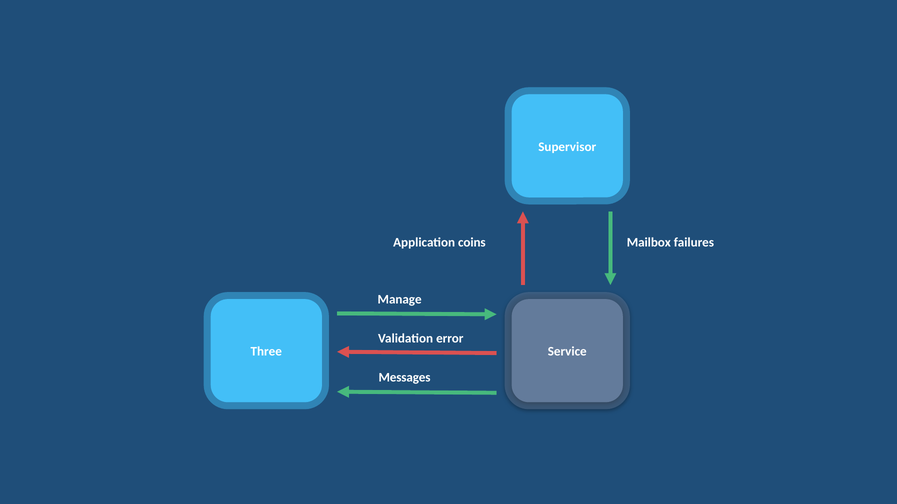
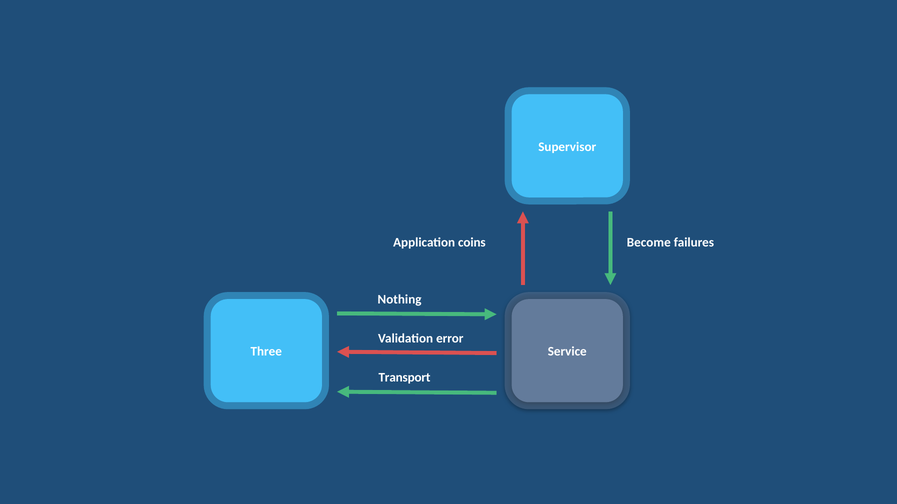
Mailbox: Mailbox -> Become (649, 243)
Manage: Manage -> Nothing (400, 300)
Messages: Messages -> Transport (405, 378)
